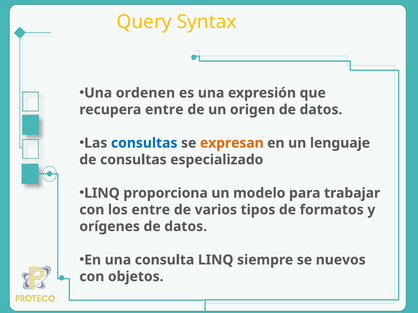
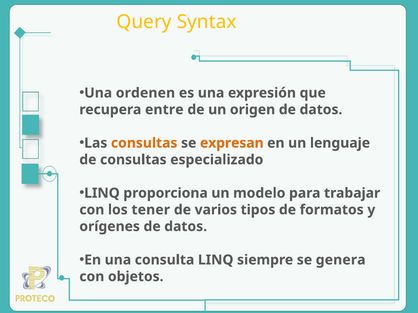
consultas colour: blue -> orange (144, 143)
los entre: entre -> tener (151, 210)
nuevos: nuevos -> genera (341, 260)
